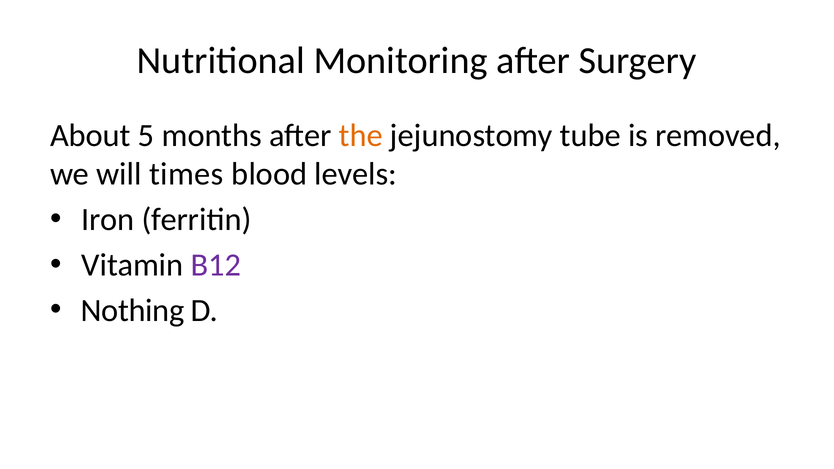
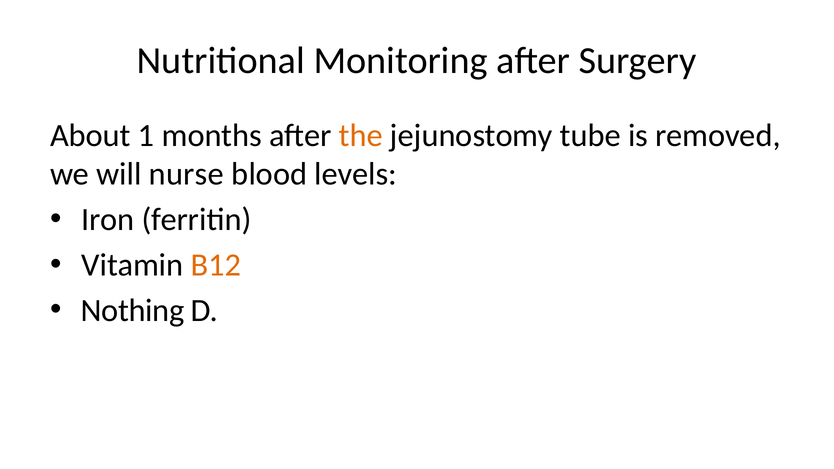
5: 5 -> 1 (146, 135)
times: times -> nurse (187, 174)
B12 colour: purple -> orange (216, 265)
